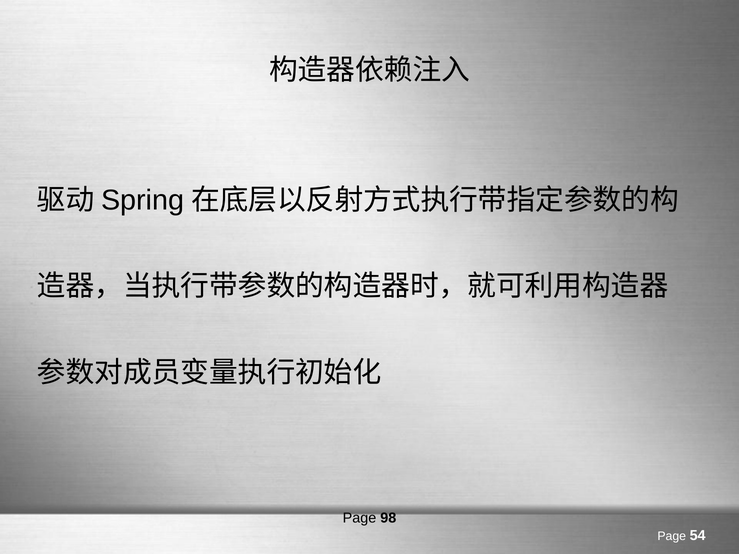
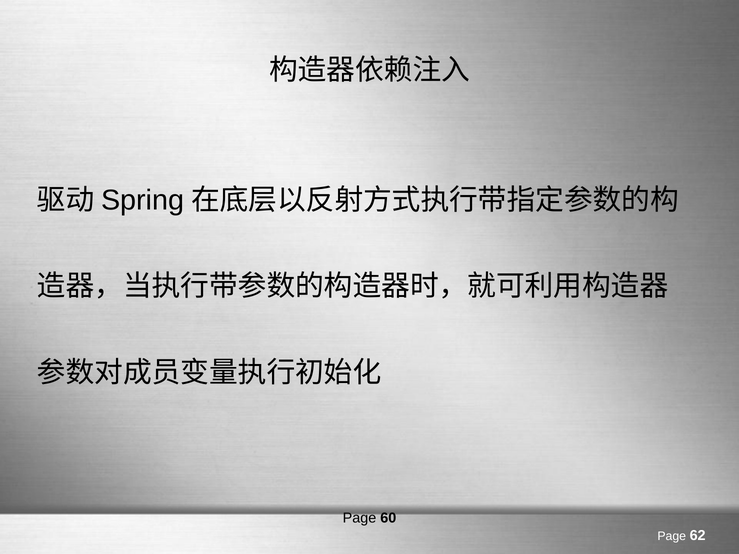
98: 98 -> 60 (388, 518)
54: 54 -> 62 (698, 536)
